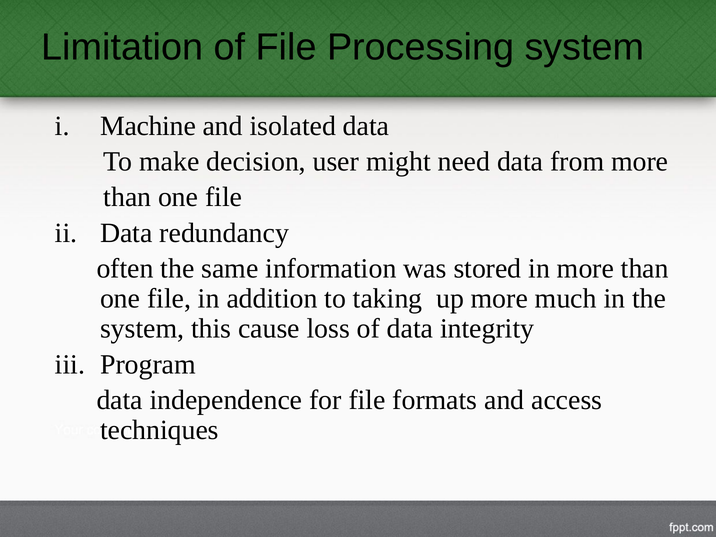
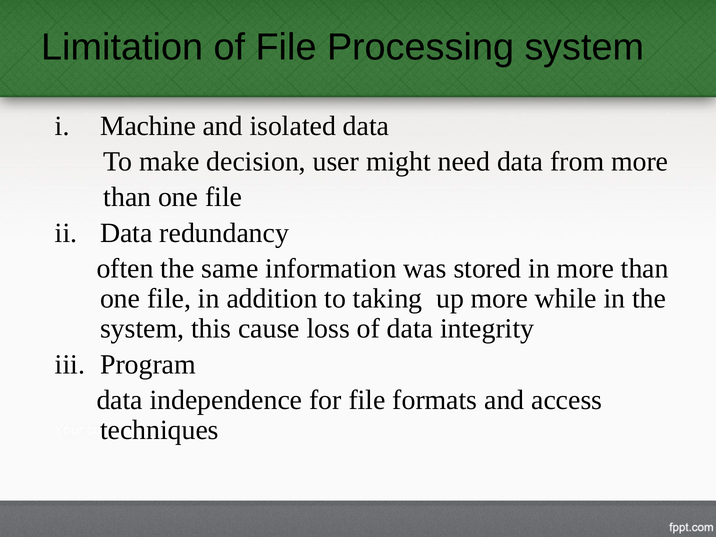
much: much -> while (566, 299)
